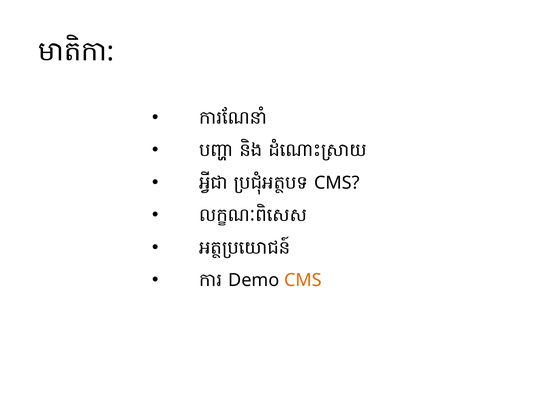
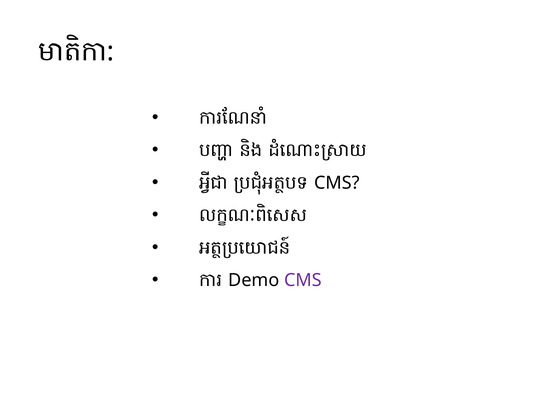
CMS colour: orange -> purple (303, 280)
